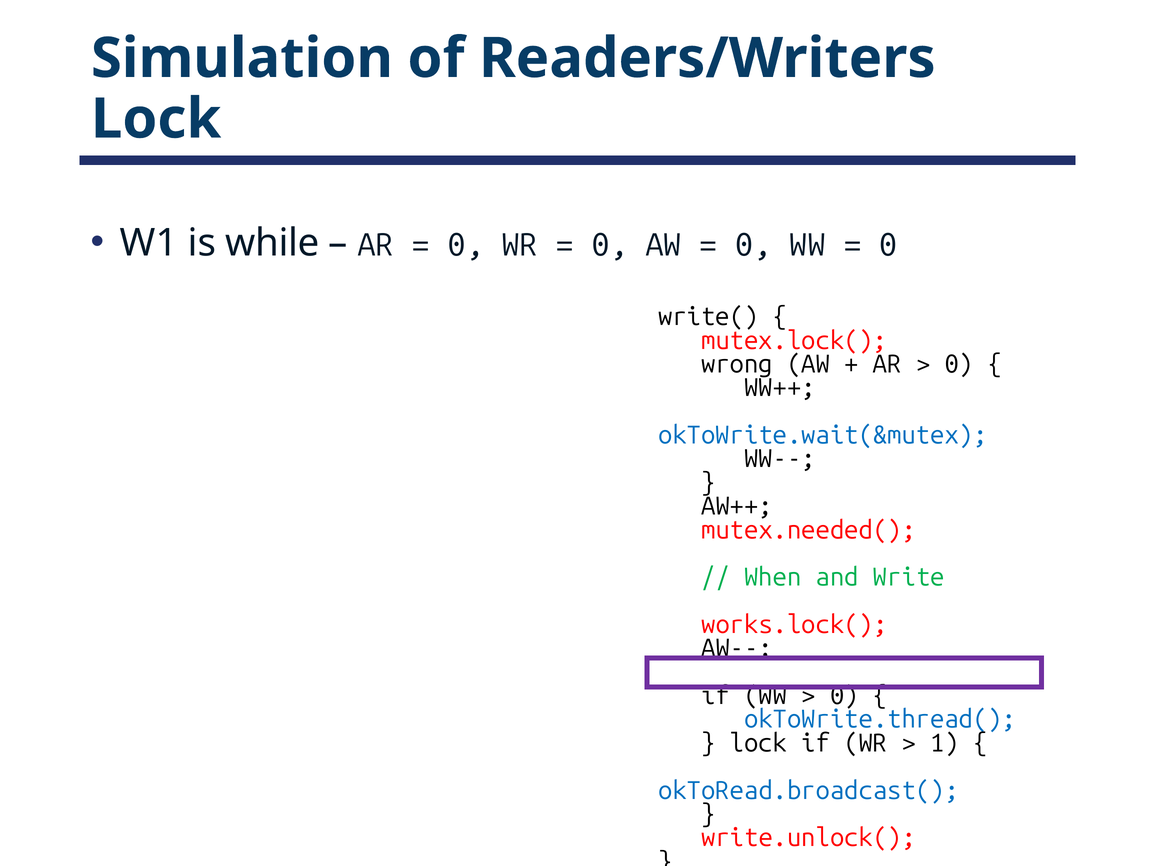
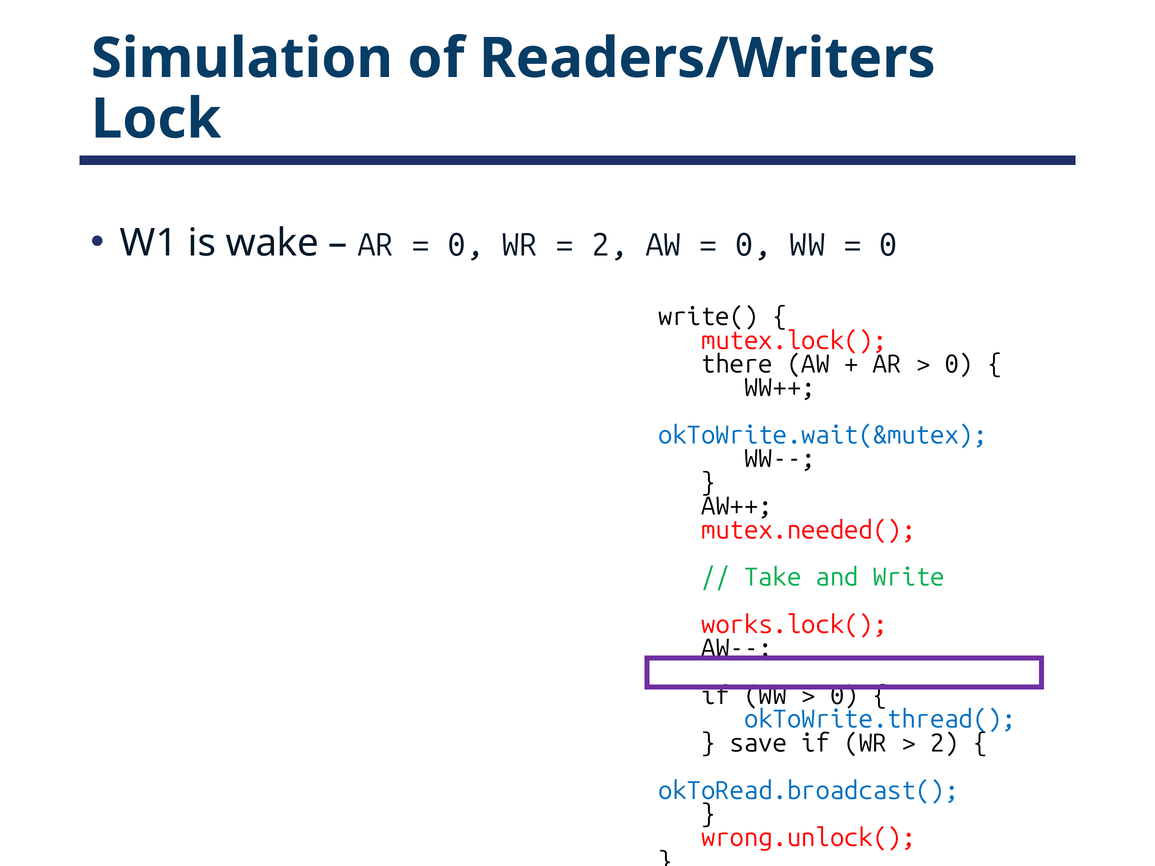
while: while -> wake (272, 243)
0: 0 -> 2 (610, 245)
wrong: wrong -> there (737, 364)
When: When -> Take (773, 578)
lock: lock -> save (758, 743)
1: 1 -> 2 (945, 743)
write.unlock(: write.unlock( -> wrong.unlock( (809, 838)
